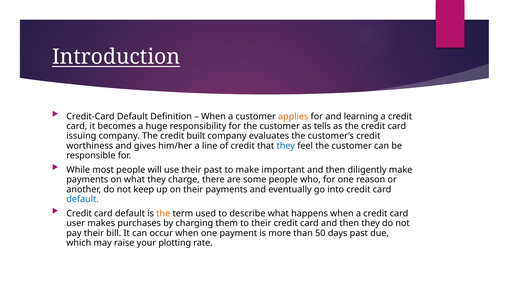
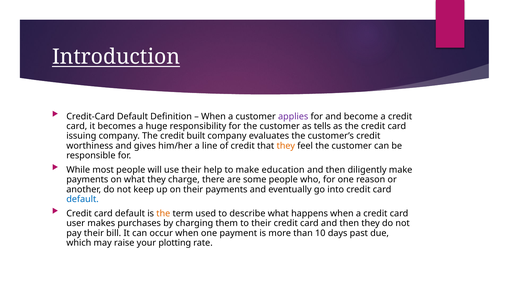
applies colour: orange -> purple (293, 117)
learning: learning -> become (361, 117)
they colour: blue -> orange (286, 146)
their past: past -> help (213, 170)
important: important -> education (283, 170)
50: 50 -> 10 (320, 233)
